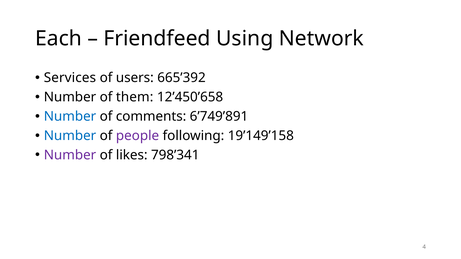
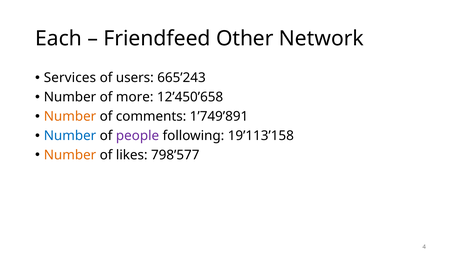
Using: Using -> Other (245, 39)
665’392: 665’392 -> 665’243 (181, 78)
them: them -> more (135, 97)
Number colour: blue -> orange (70, 117)
6’749’891: 6’749’891 -> 1’749’891 (219, 117)
19’149’158: 19’149’158 -> 19’113’158 (261, 136)
Number colour: purple -> orange (70, 155)
798’341: 798’341 -> 798’577 (175, 155)
